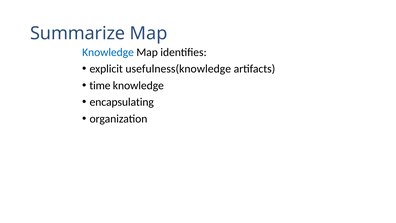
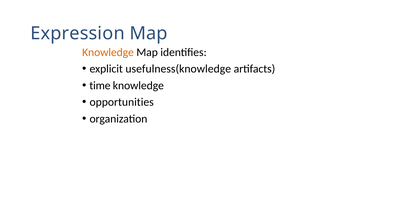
Summarize: Summarize -> Expression (78, 33)
Knowledge colour: blue -> orange (108, 52)
encapsulating: encapsulating -> opportunities (122, 102)
